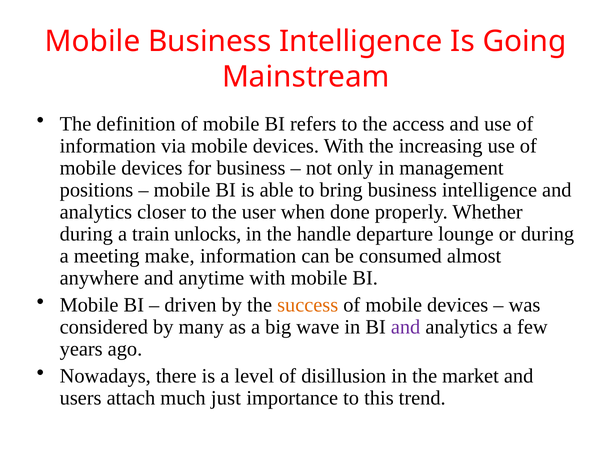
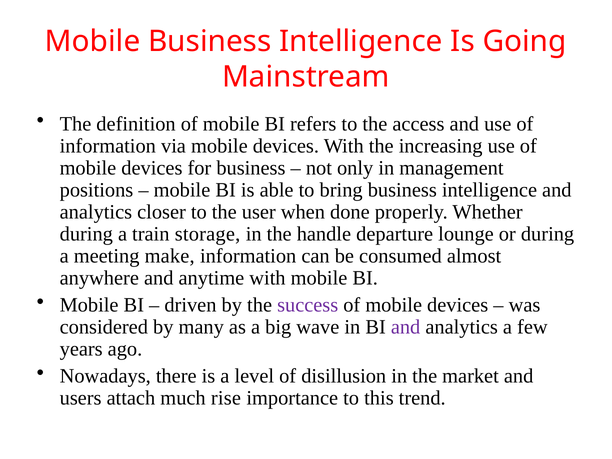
unlocks: unlocks -> storage (208, 234)
success colour: orange -> purple (308, 305)
just: just -> rise (226, 398)
